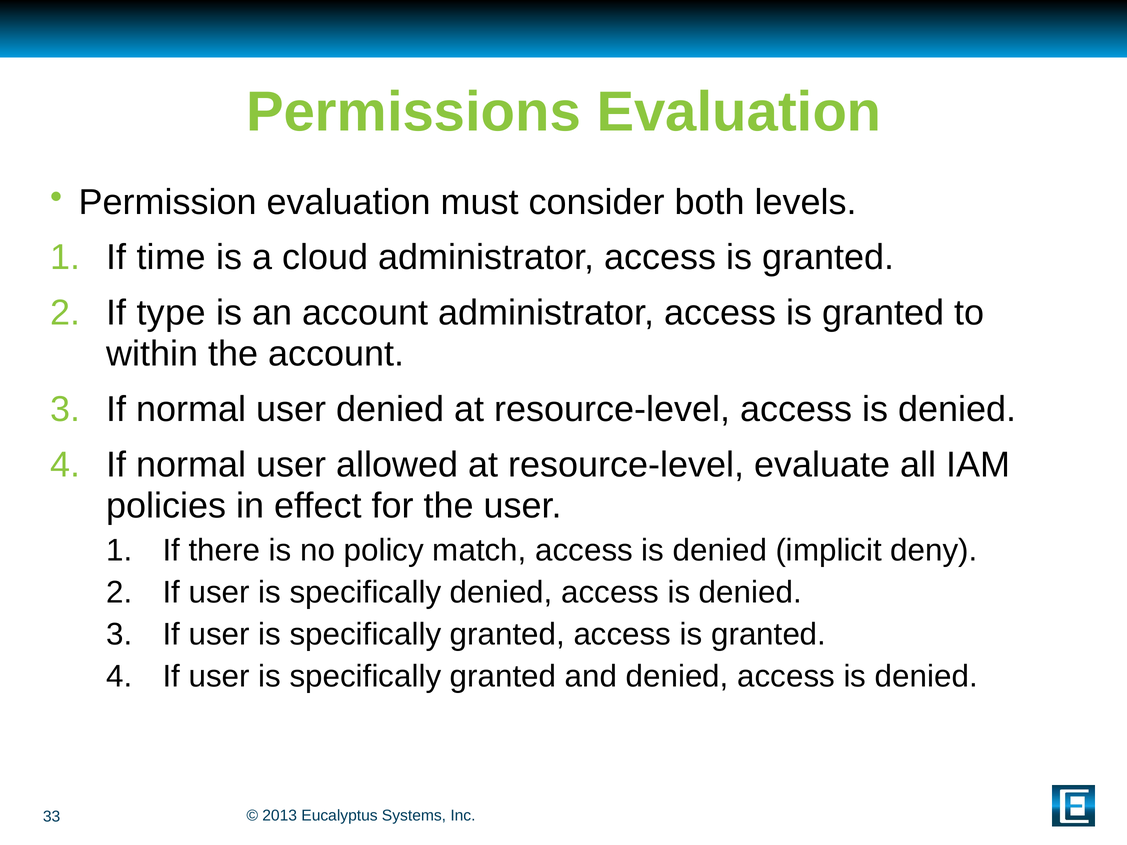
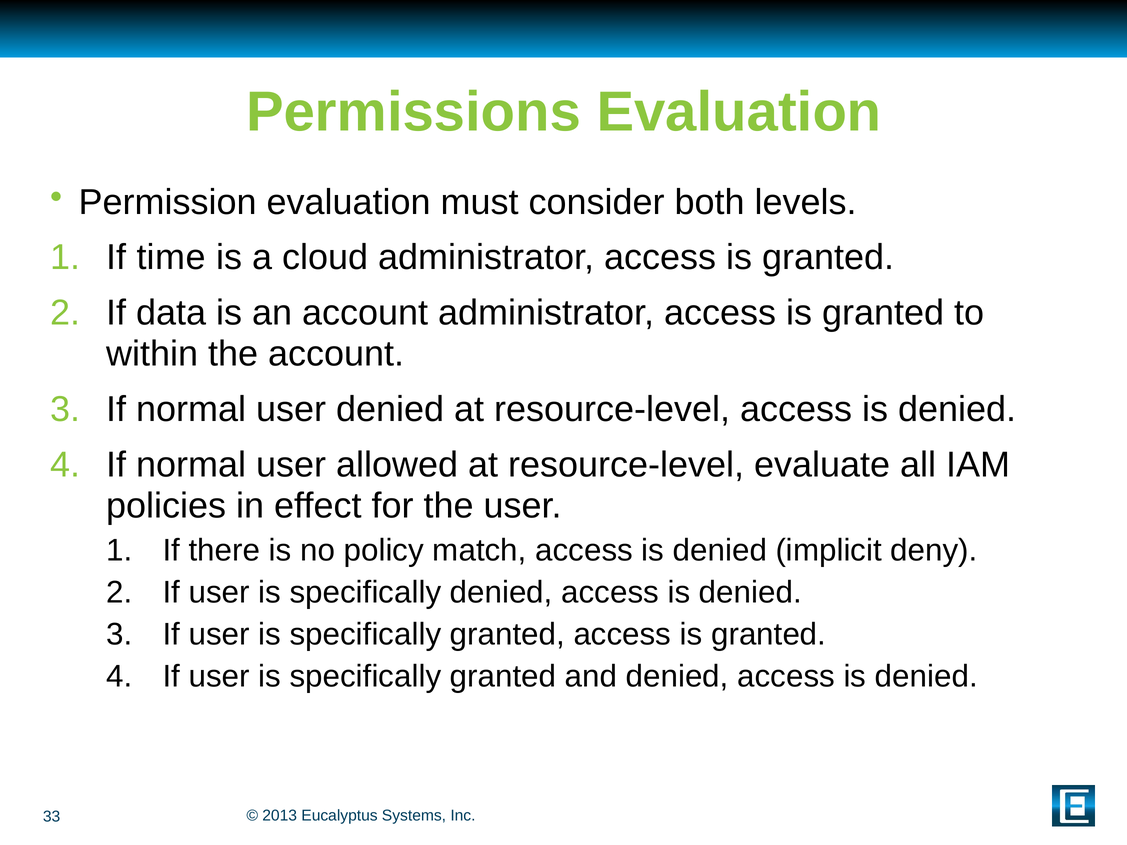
type: type -> data (171, 313)
